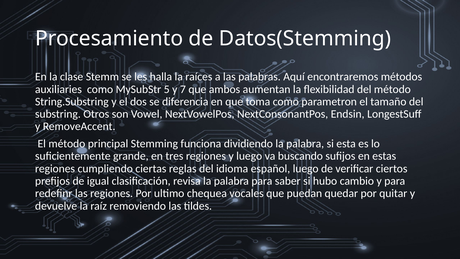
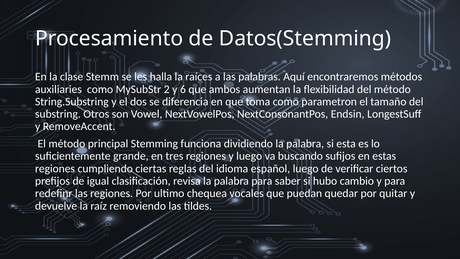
5: 5 -> 2 (167, 89)
7: 7 -> 6 (183, 89)
